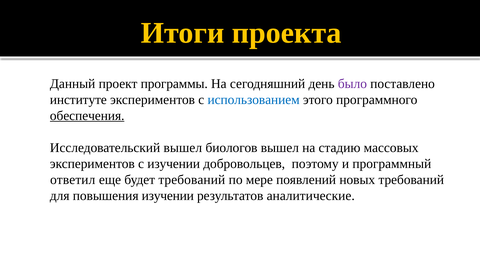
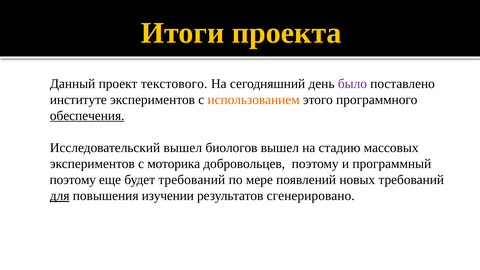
программы: программы -> текстового (174, 84)
использованием colour: blue -> orange (254, 100)
с изучении: изучении -> моторика (174, 164)
ответил: ответил -> поэтому (73, 180)
для underline: none -> present (60, 196)
аналитические: аналитические -> сгенерировано (311, 196)
